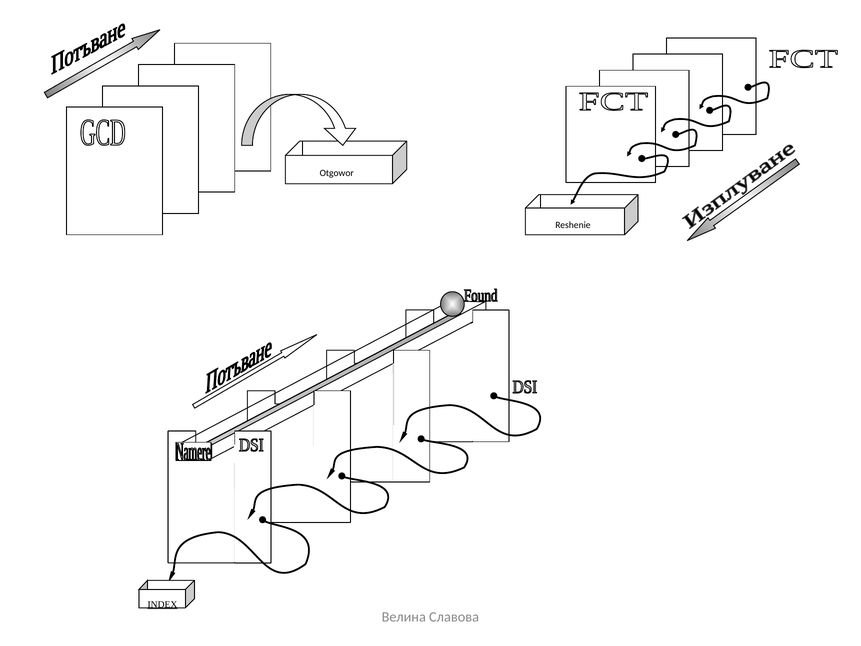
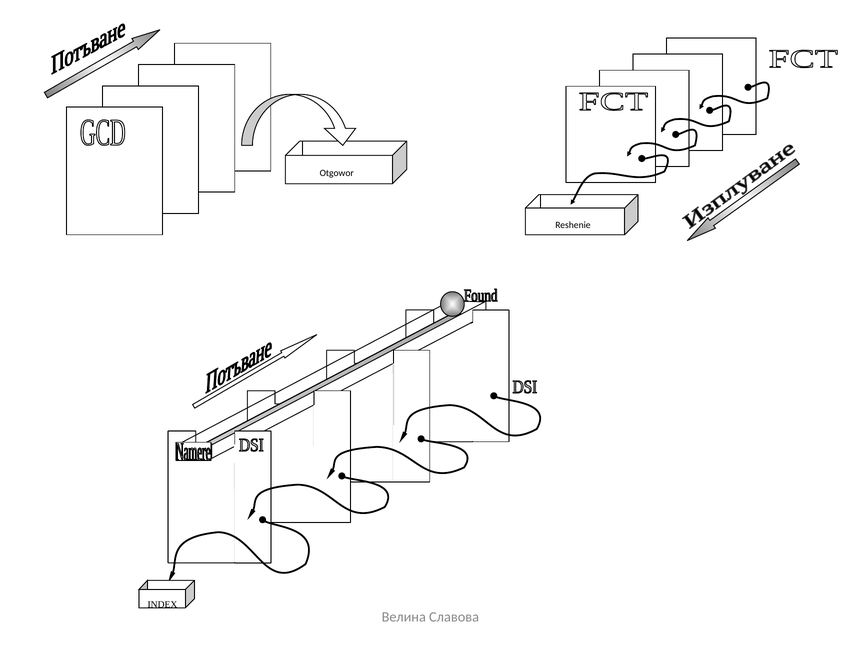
INDEX underline: present -> none (162, 604)
